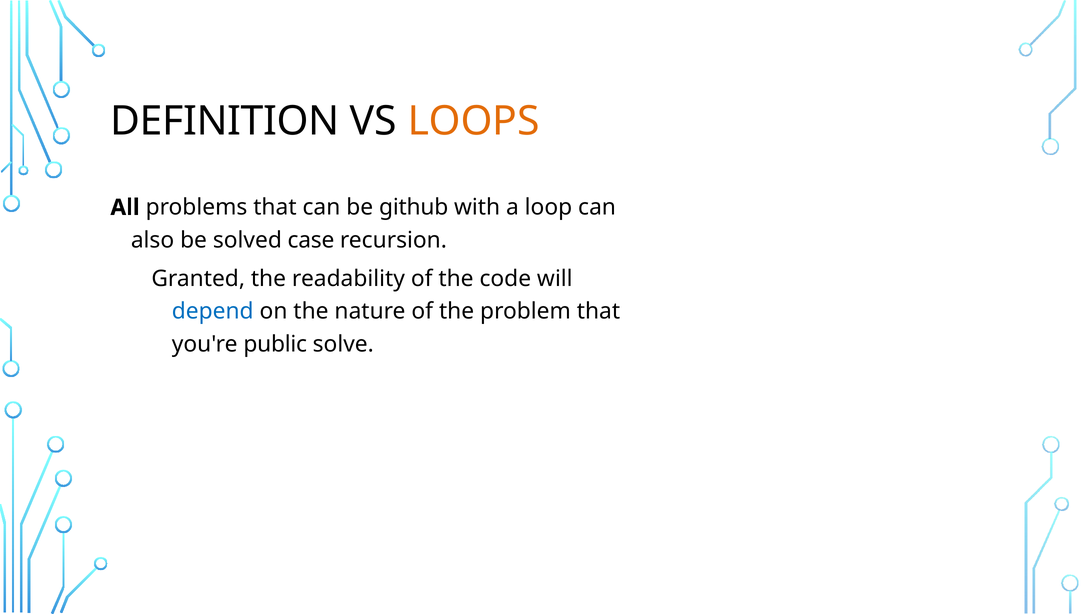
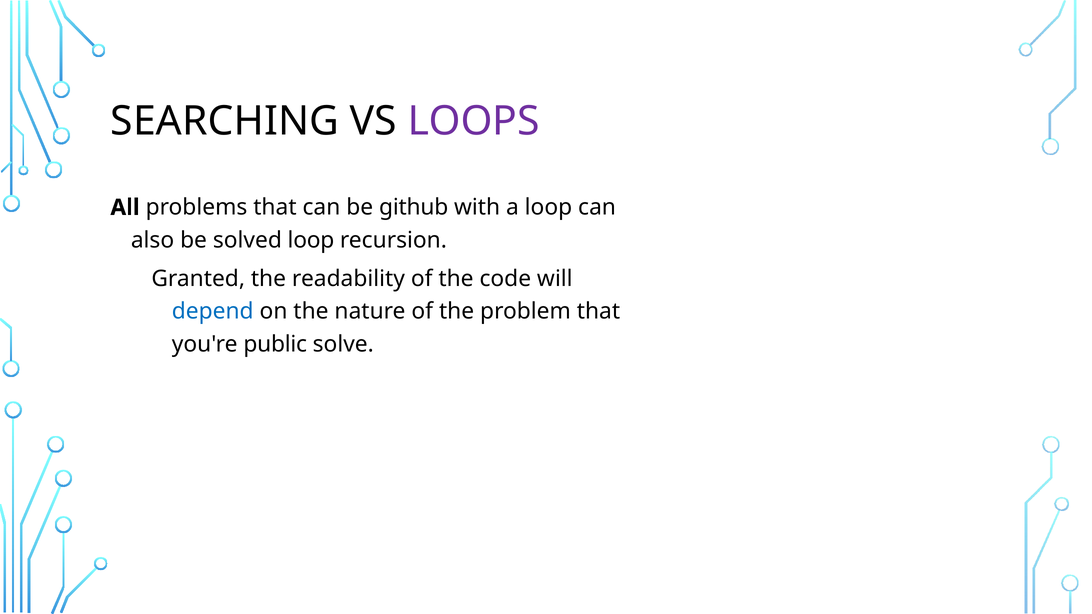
DEFINITION: DEFINITION -> SEARCHING (225, 121)
LOOPS colour: orange -> purple (474, 121)
solved case: case -> loop (311, 240)
